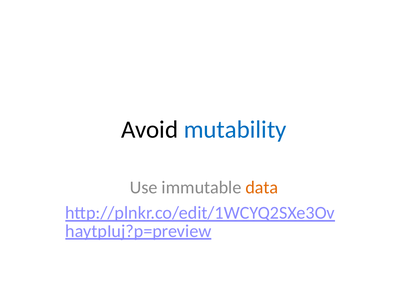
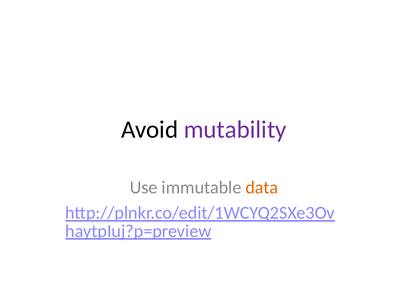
mutability colour: blue -> purple (235, 130)
